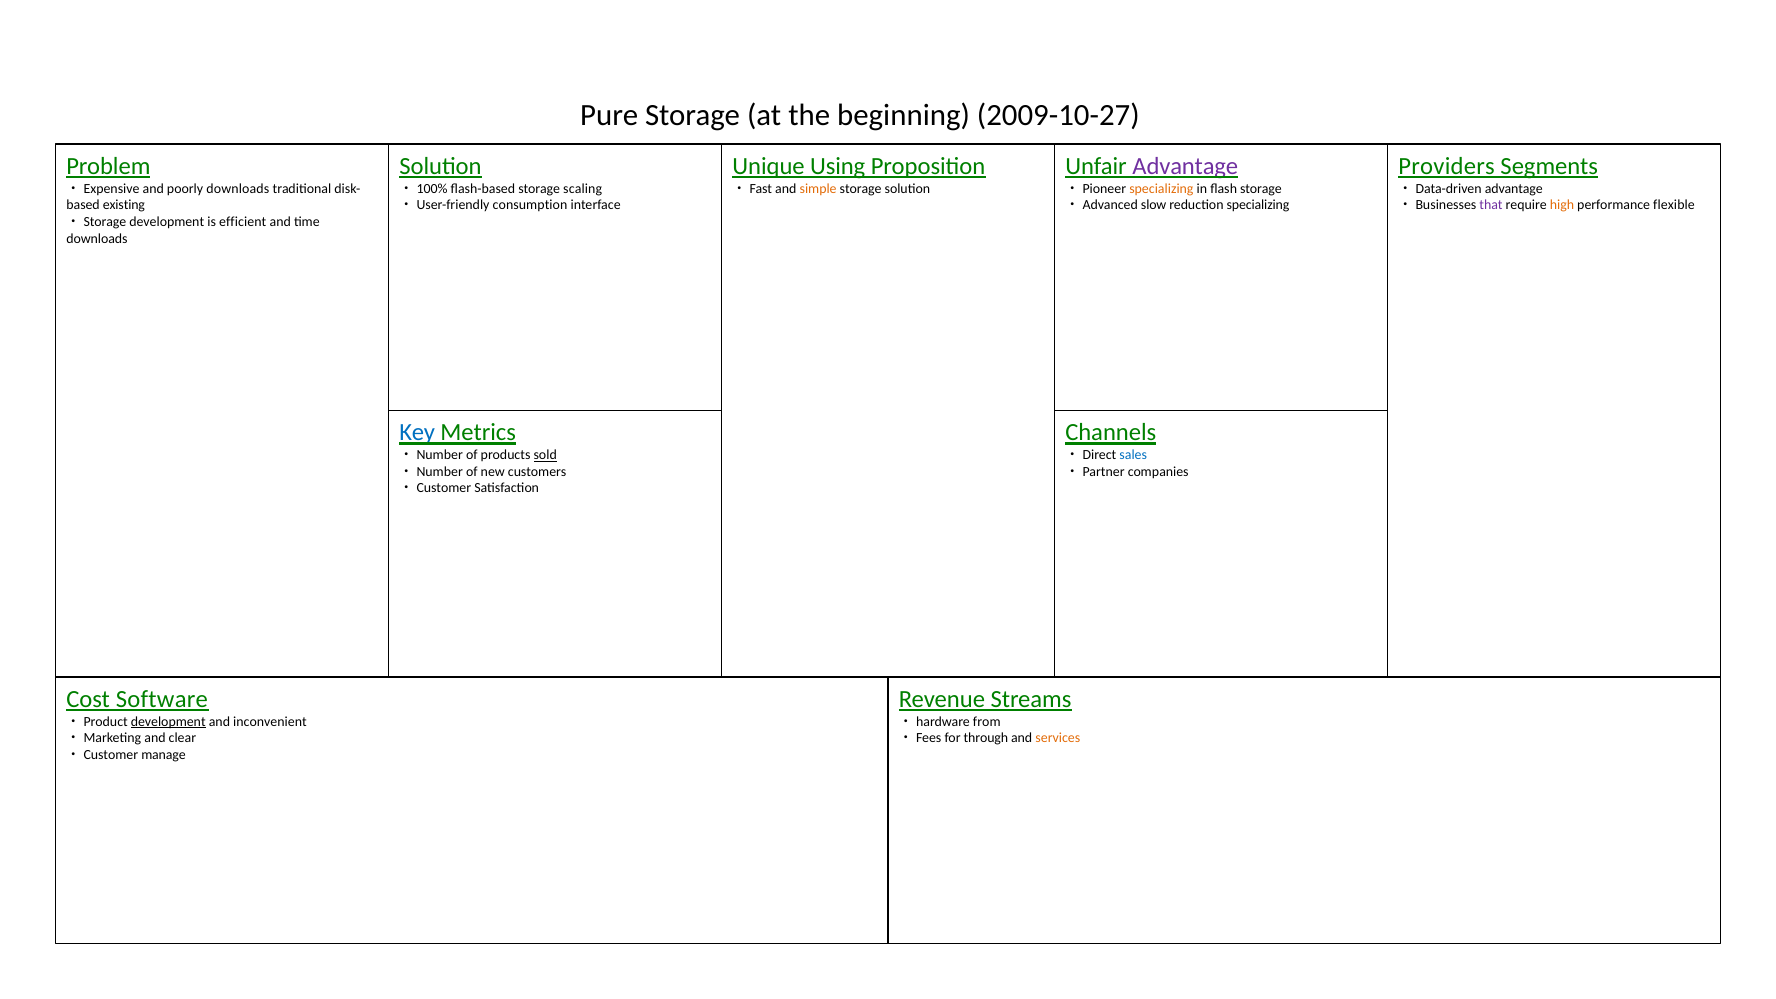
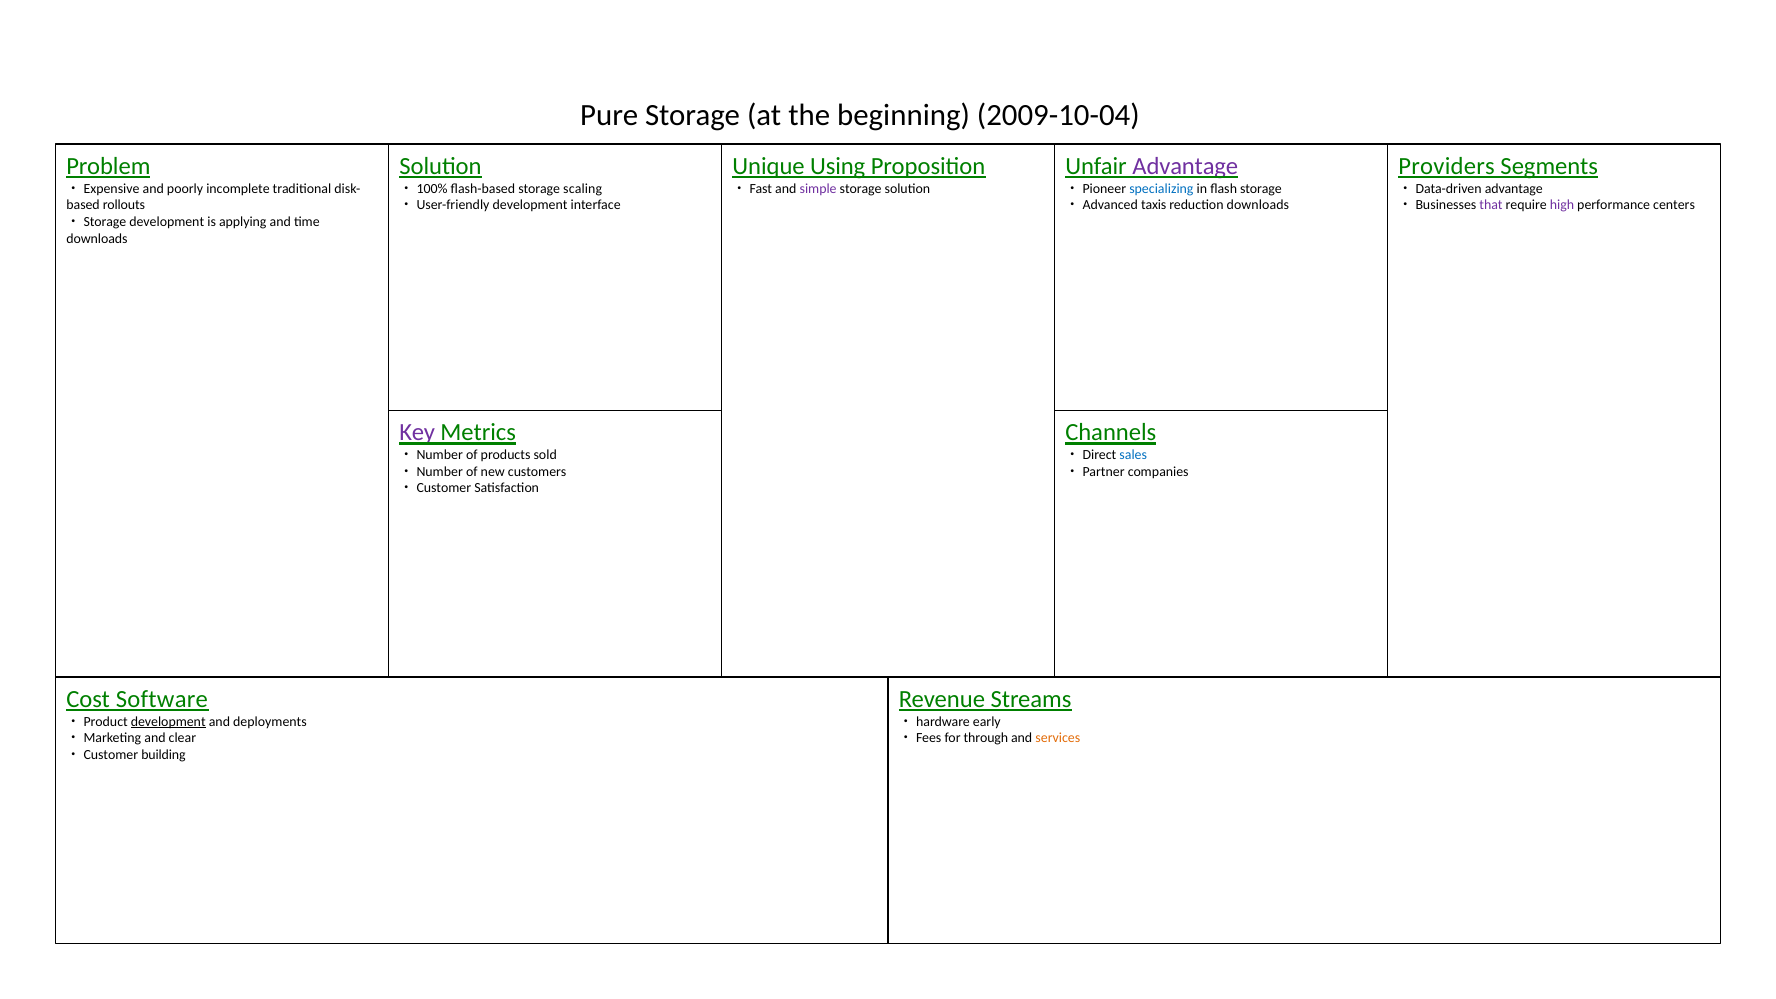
2009-10-27: 2009-10-27 -> 2009-10-04 (1058, 115)
poorly downloads: downloads -> incomplete (238, 189)
simple colour: orange -> purple (818, 189)
specializing colour: orange -> blue (1161, 189)
existing: existing -> rollouts (124, 205)
consumption: consumption -> development (530, 205)
slow: slow -> taxis (1154, 205)
reduction specializing: specializing -> downloads (1258, 205)
high colour: orange -> purple (1562, 205)
flexible: flexible -> centers (1674, 205)
efficient: efficient -> applying (243, 222)
Key colour: blue -> purple (417, 433)
sold underline: present -> none (545, 455)
inconvenient: inconvenient -> deployments (270, 721)
from: from -> early (987, 721)
manage: manage -> building (163, 755)
